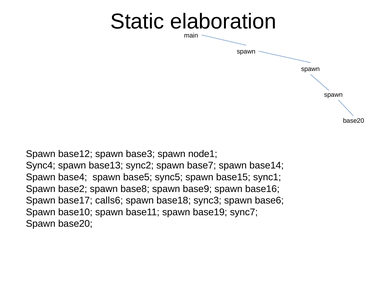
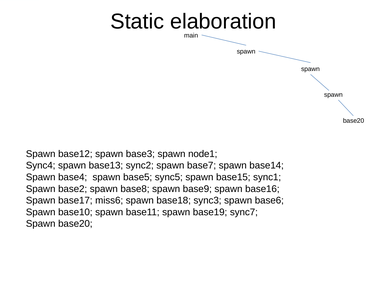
calls6: calls6 -> miss6 (109, 200)
